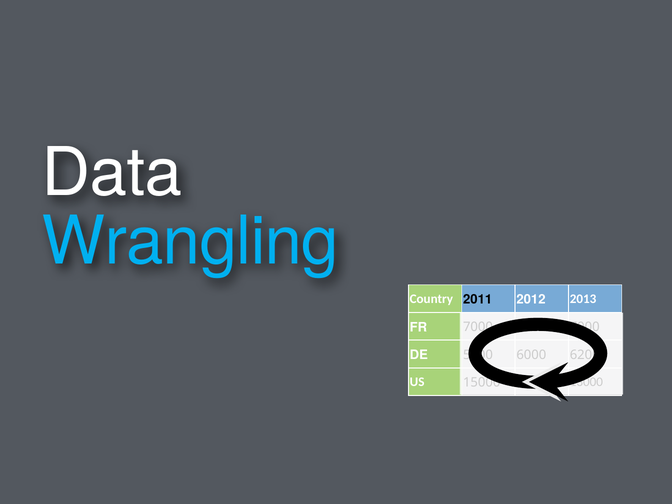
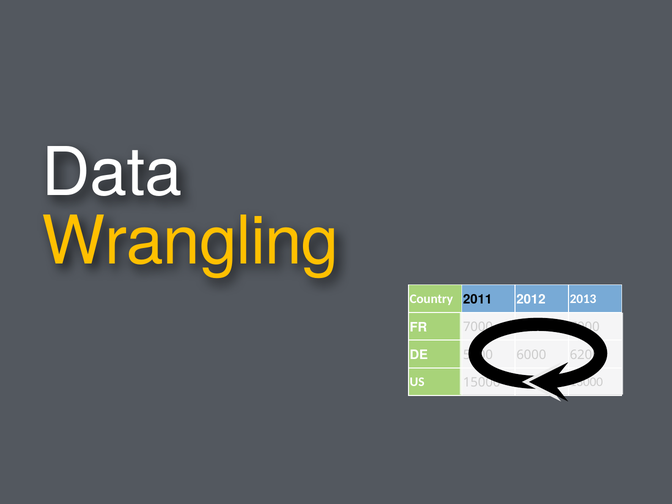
Wrangling colour: light blue -> yellow (190, 242)
